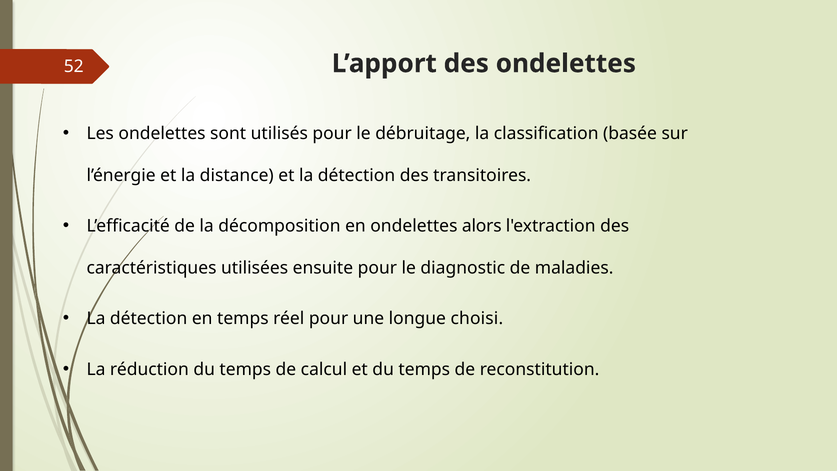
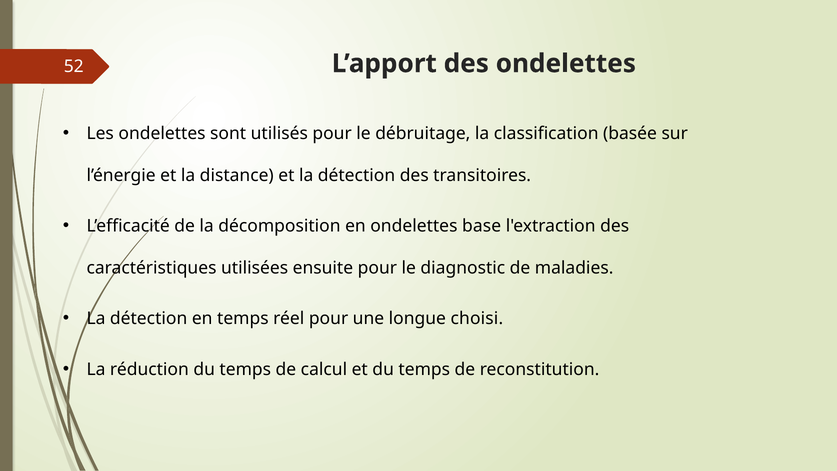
alors: alors -> base (482, 226)
